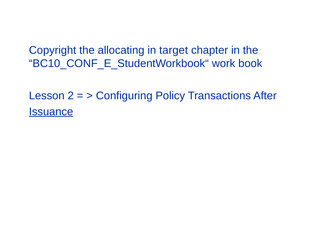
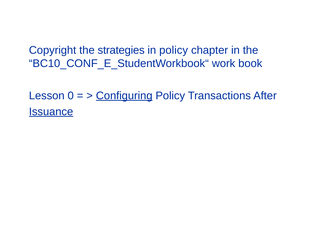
allocating: allocating -> strategies (121, 50)
in target: target -> policy (174, 50)
2: 2 -> 0 (71, 96)
Configuring underline: none -> present (124, 96)
